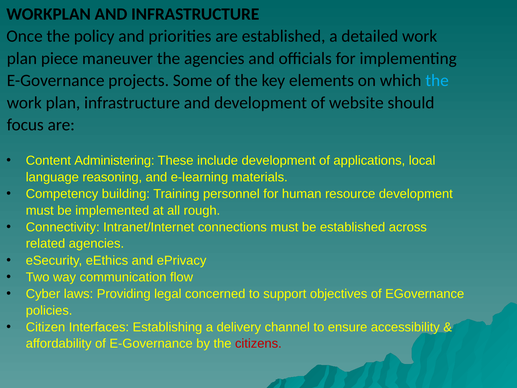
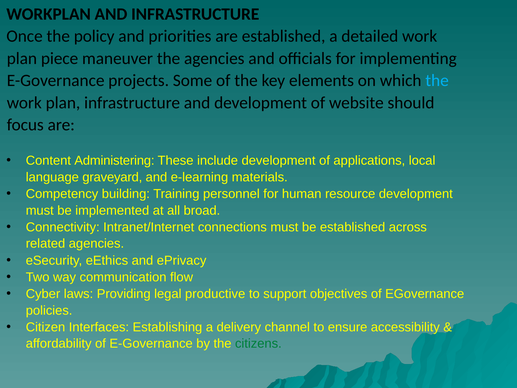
reasoning: reasoning -> graveyard (112, 177)
rough: rough -> broad (202, 210)
concerned: concerned -> productive (215, 294)
citizens colour: red -> green (258, 344)
